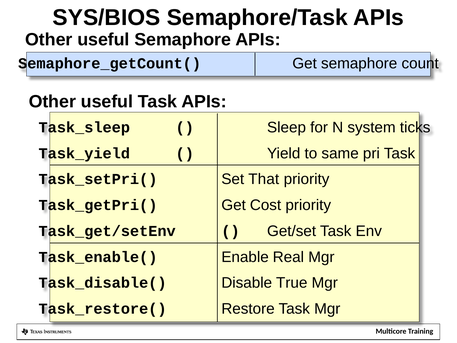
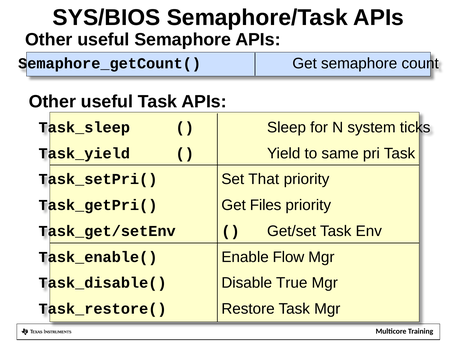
Cost: Cost -> Files (266, 205)
Real: Real -> Flow (288, 257)
